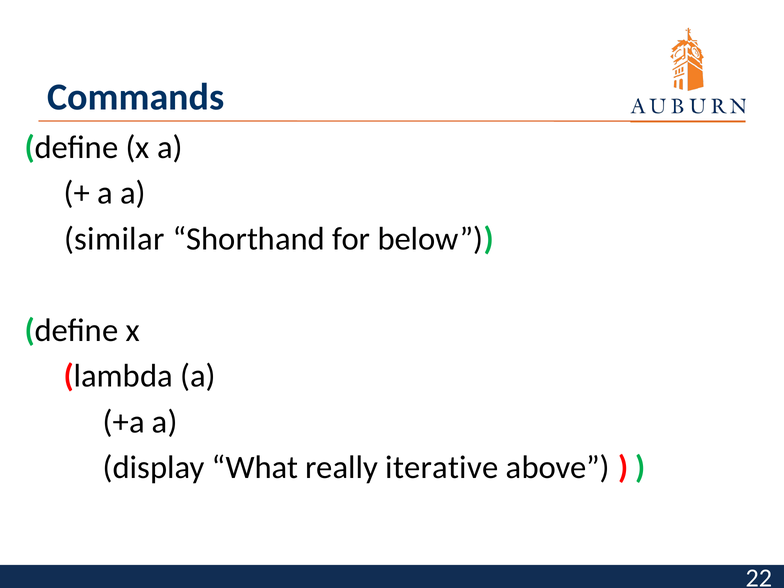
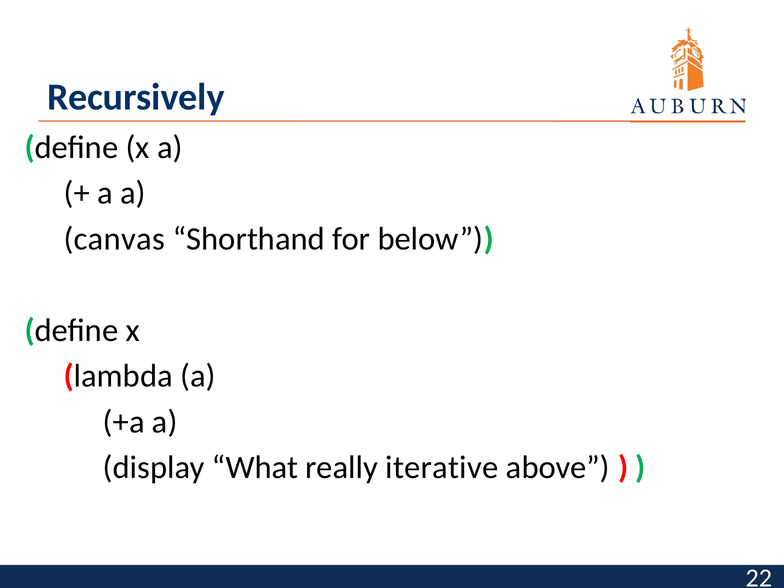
Commands: Commands -> Recursively (136, 97)
similar: similar -> canvas (114, 239)
